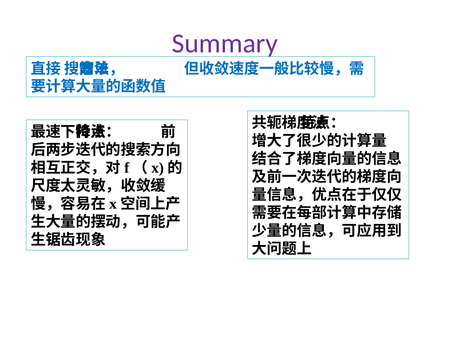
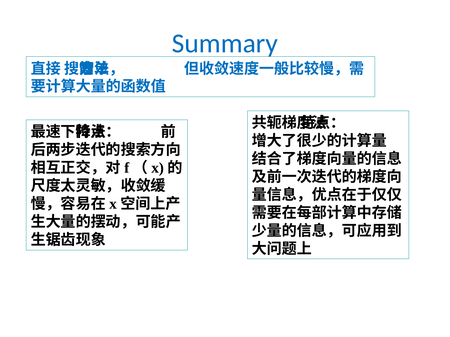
Summary colour: purple -> blue (225, 44)
